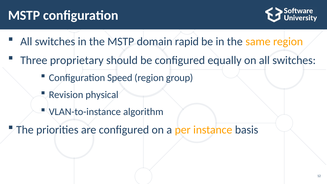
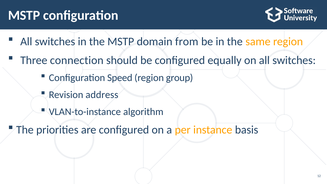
rapid: rapid -> from (187, 41)
proprietary: proprietary -> connection (77, 60)
physical: physical -> address (102, 95)
